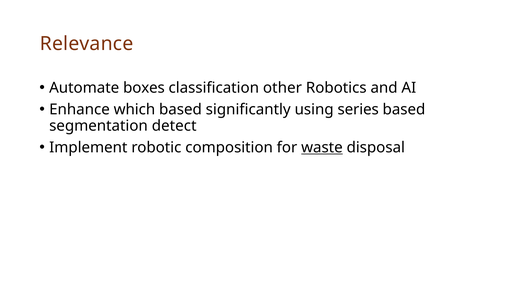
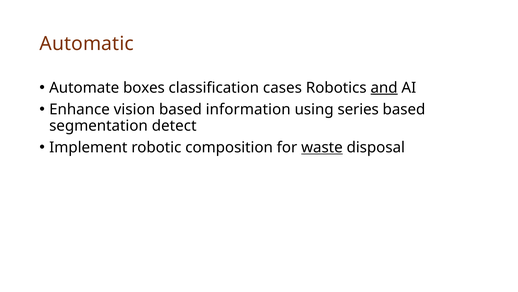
Relevance: Relevance -> Automatic (87, 44)
other: other -> cases (282, 88)
and underline: none -> present (384, 88)
which: which -> vision (134, 109)
significantly: significantly -> information (248, 109)
